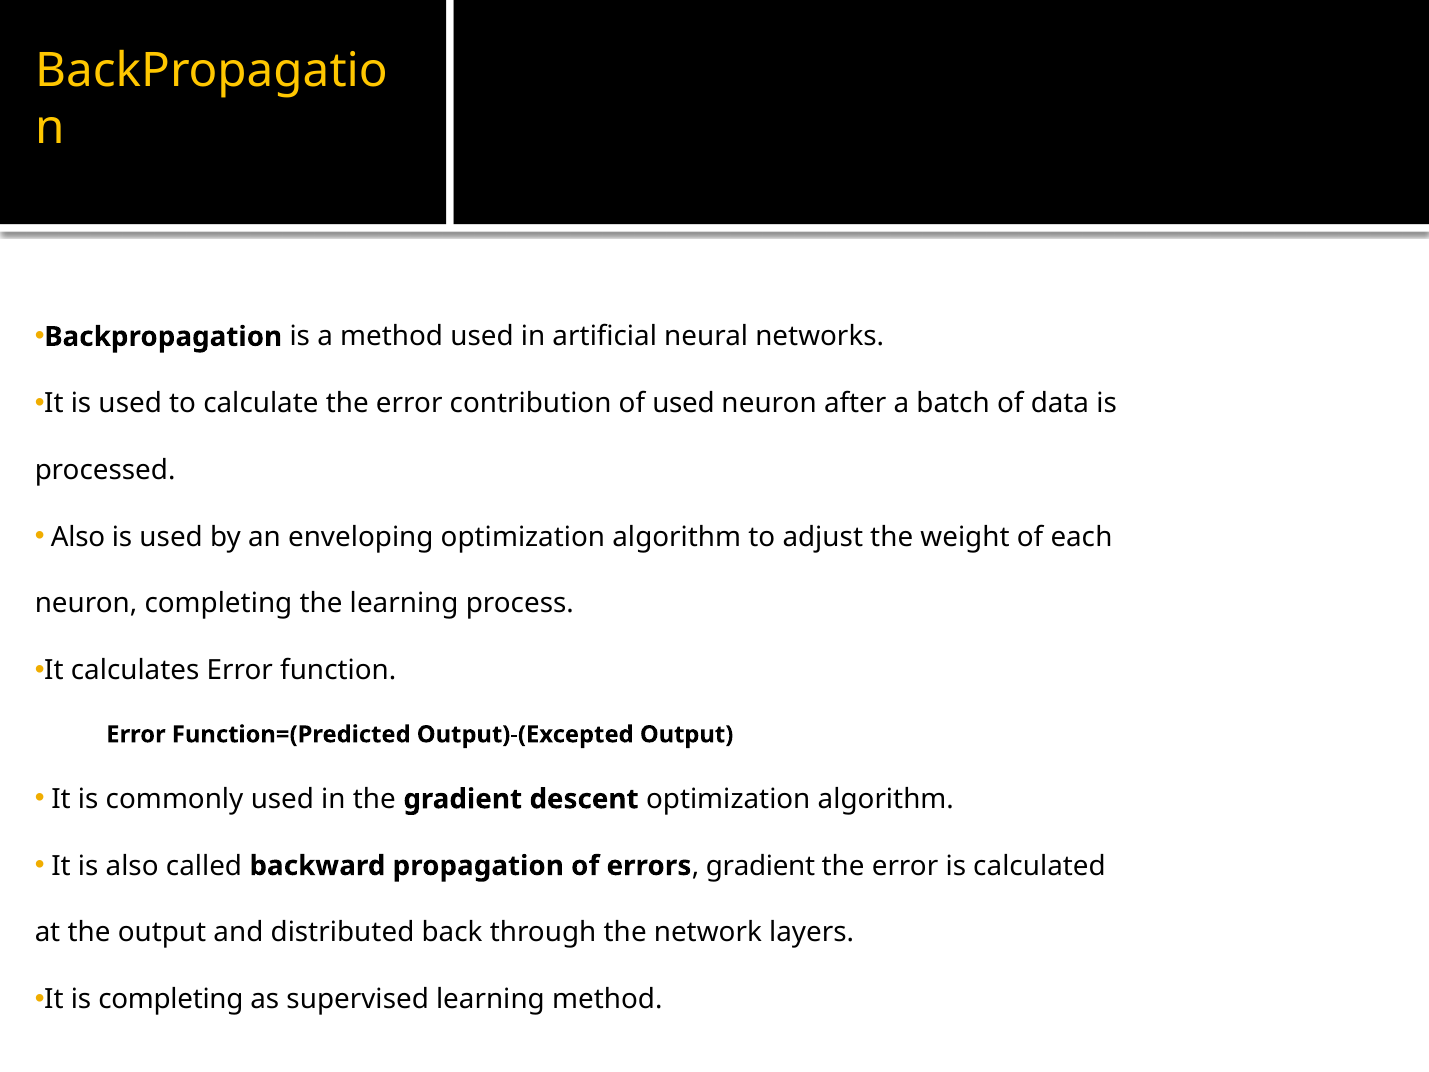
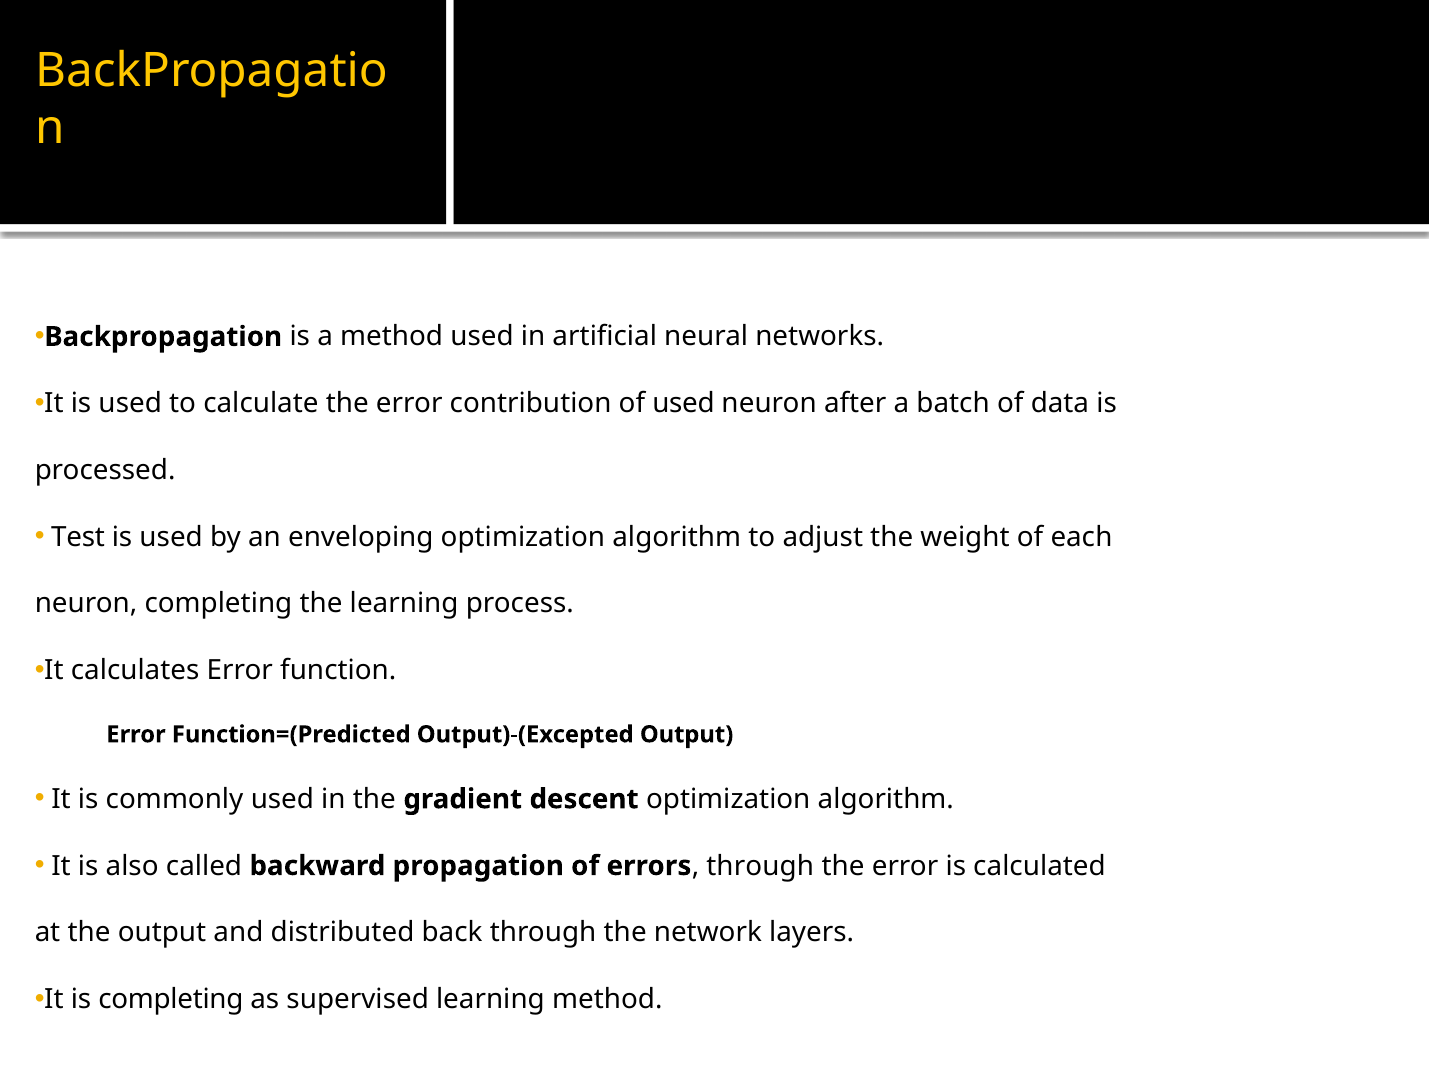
Also: Also -> Test (78, 537)
errors gradient: gradient -> through (760, 866)
